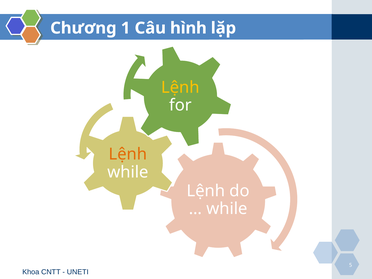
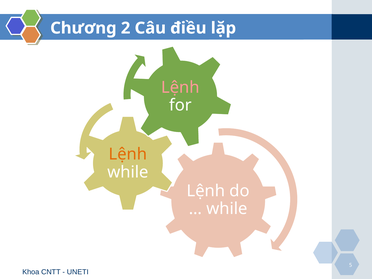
1: 1 -> 2 (126, 28)
hình: hình -> điều (188, 28)
Lệnh colour: yellow -> pink (180, 87)
